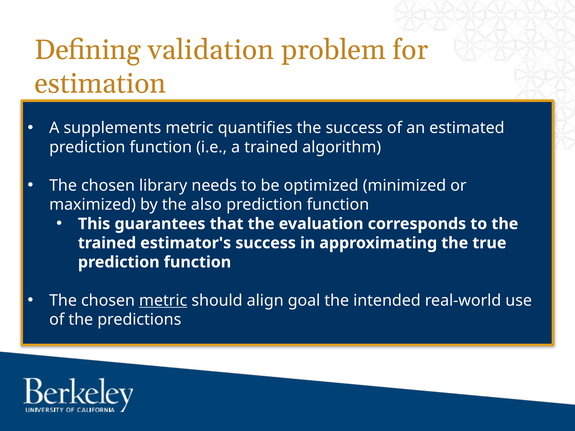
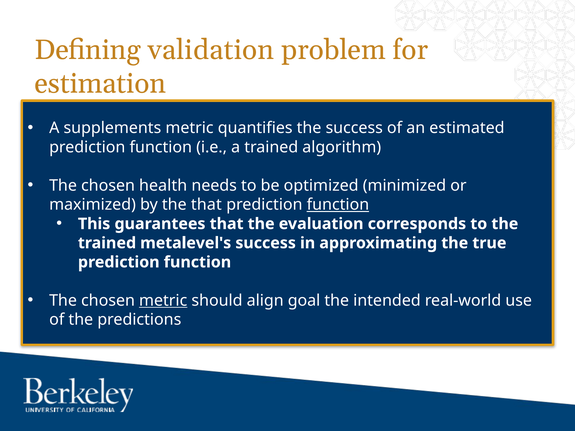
library: library -> health (163, 186)
the also: also -> that (206, 205)
function underline: none -> present (338, 205)
estimator's: estimator's -> metalevel's (186, 243)
